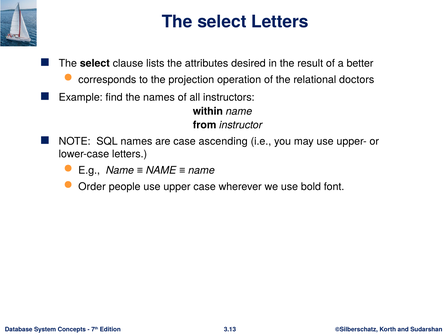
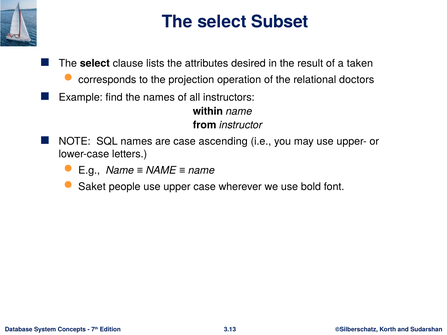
select Letters: Letters -> Subset (280, 22)
better: better -> taken (360, 63)
Order: Order -> Saket (92, 187)
